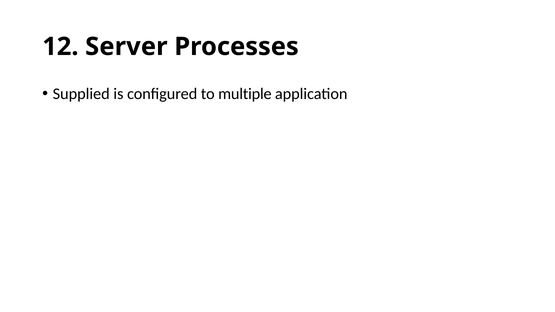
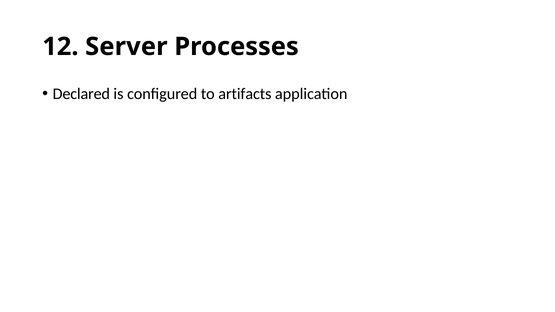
Supplied: Supplied -> Declared (81, 94)
multiple: multiple -> artifacts (245, 94)
